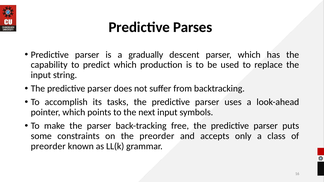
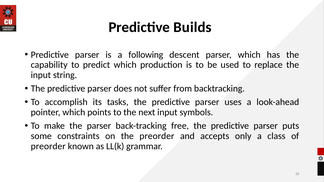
Parses: Parses -> Builds (193, 27)
gradually: gradually -> following (146, 55)
